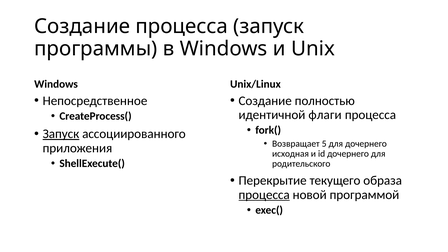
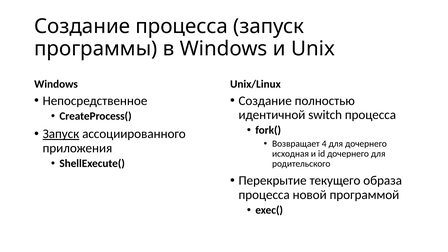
флаги: флаги -> switch (325, 115)
5: 5 -> 4 (324, 144)
процесса underline: present -> none (264, 195)
